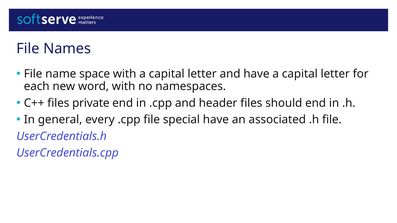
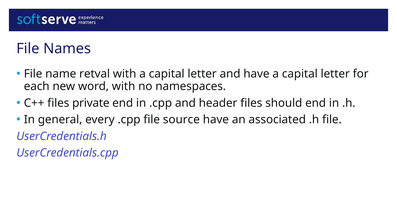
space: space -> retval (95, 74)
special: special -> source (181, 120)
